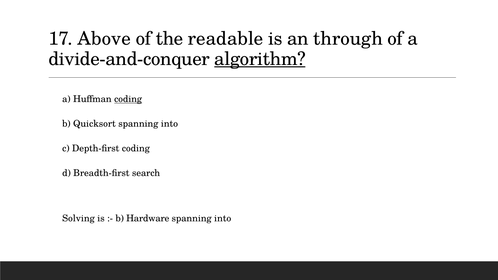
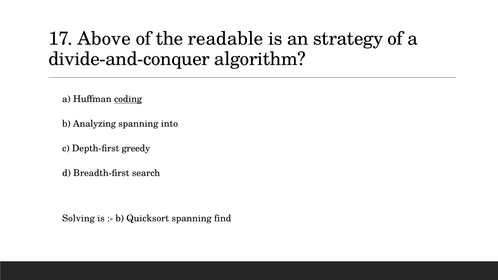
through: through -> strategy (348, 39)
algorithm underline: present -> none (260, 59)
Quicksort: Quicksort -> Analyzing (94, 124)
Depth-first coding: coding -> greedy (136, 148)
Hardware: Hardware -> Quicksort (148, 218)
into: into -> find (223, 218)
